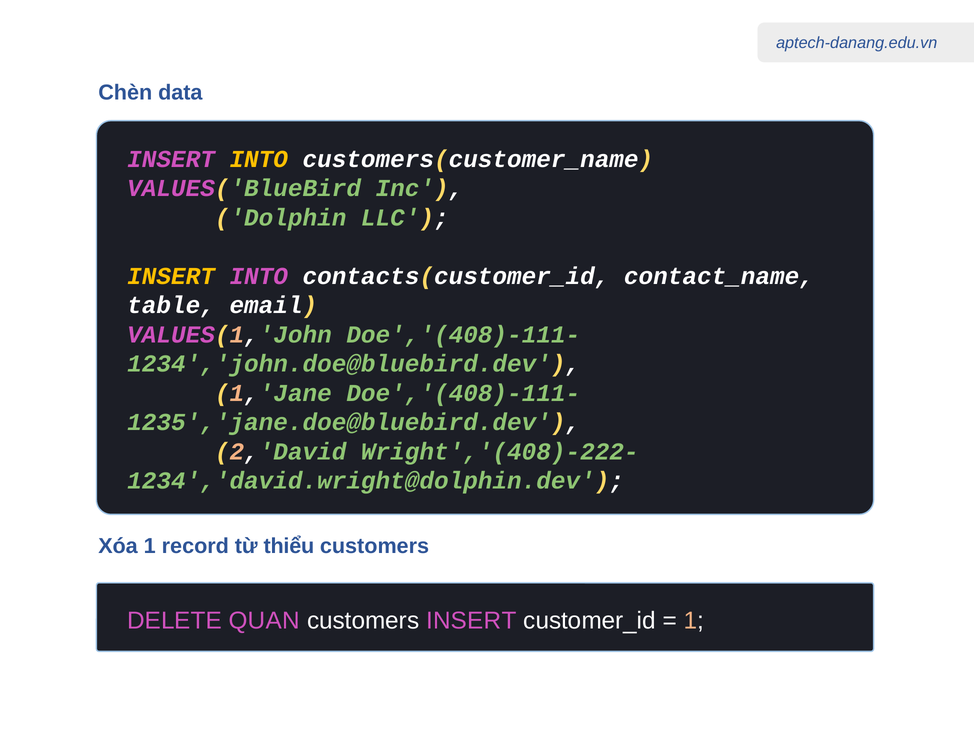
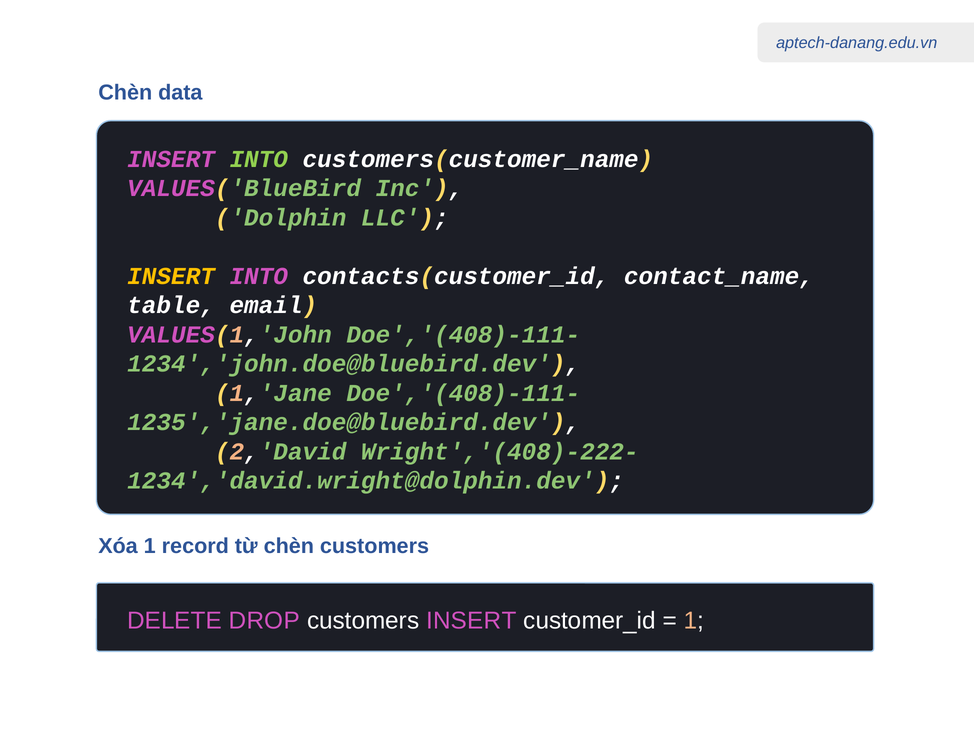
INTO colour: yellow -> light green (259, 159)
từ thiểu: thiểu -> chèn (289, 546)
QUAN: QUAN -> DROP (264, 620)
